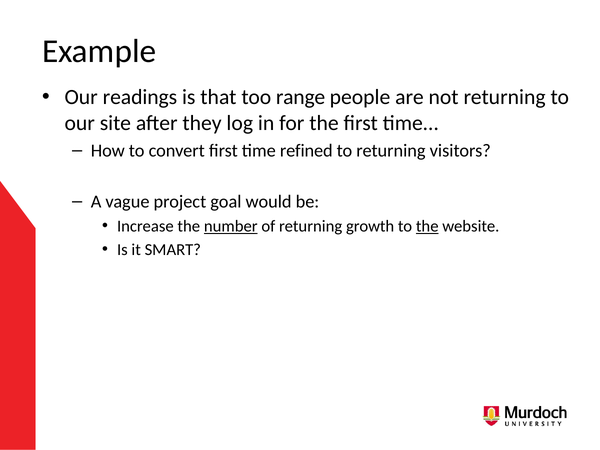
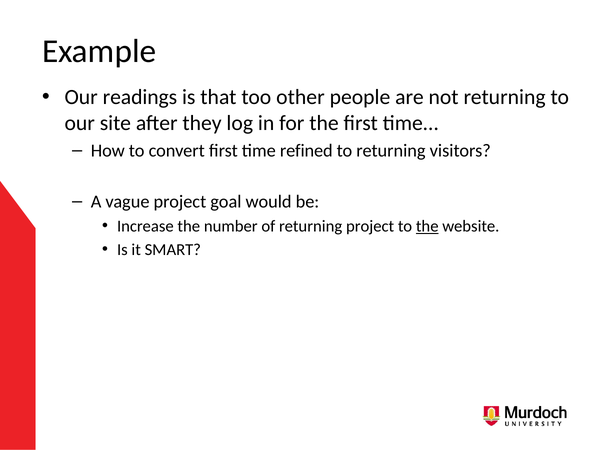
range: range -> other (300, 97)
number underline: present -> none (231, 226)
returning growth: growth -> project (370, 226)
